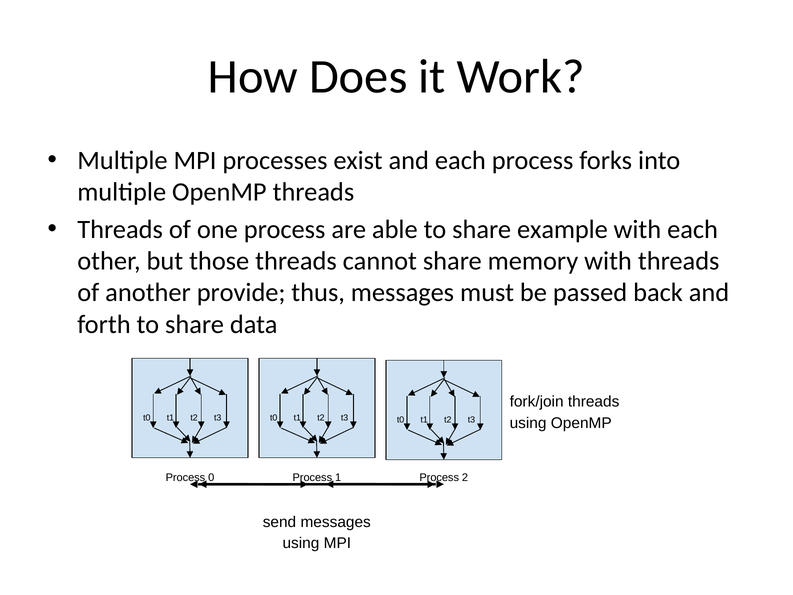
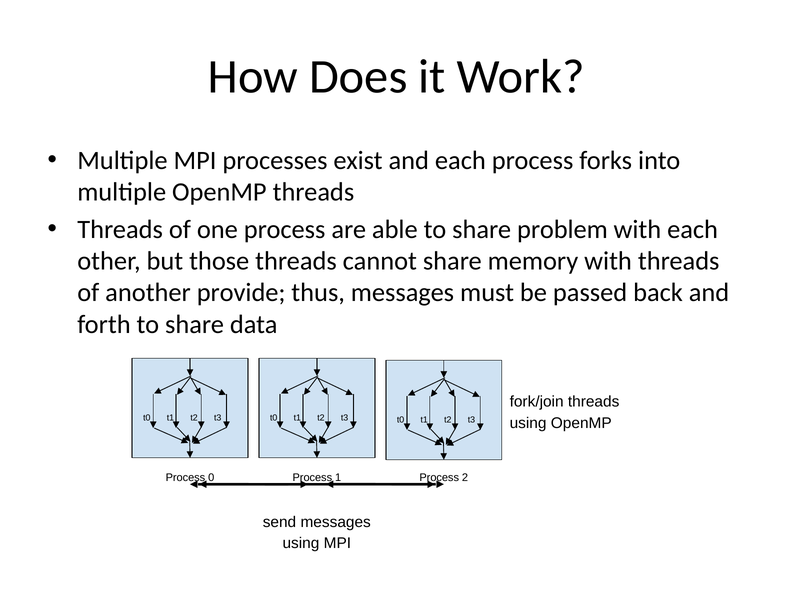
example: example -> problem (562, 229)
